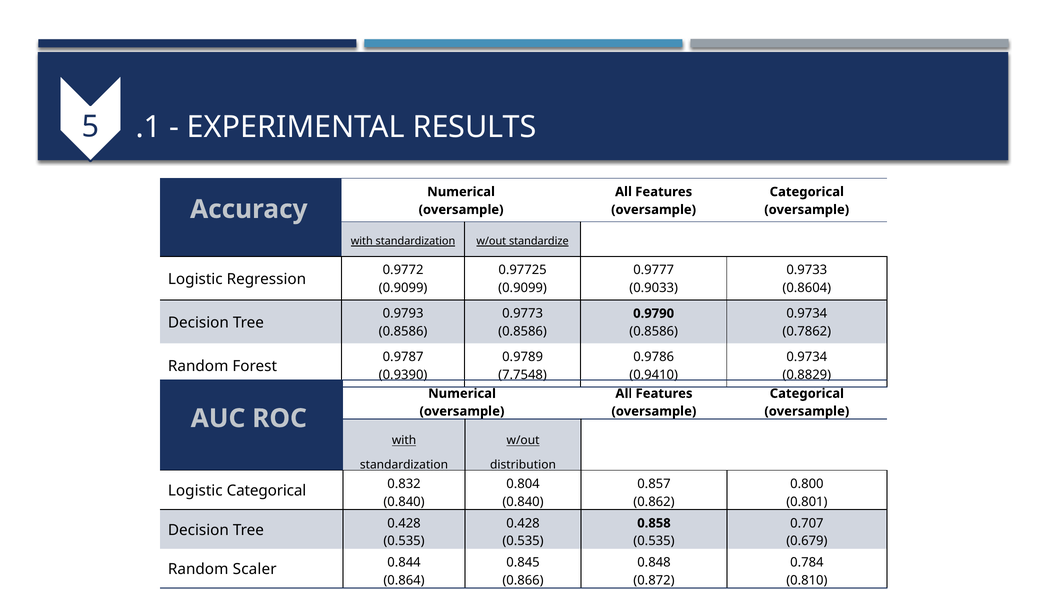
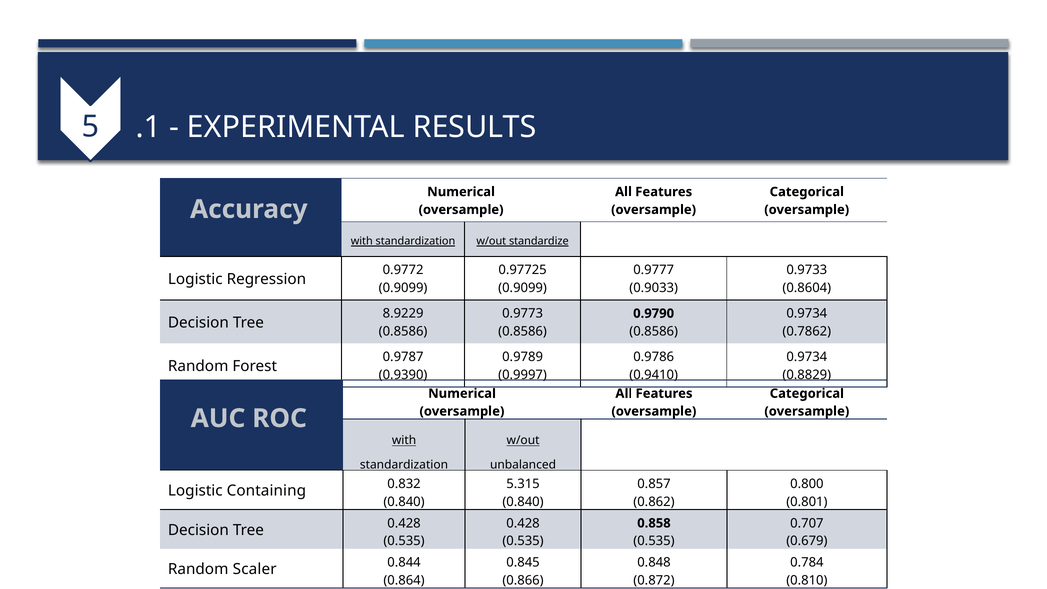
0.9793: 0.9793 -> 8.9229 (403, 313)
7.7548: 7.7548 -> 0.9997 (523, 375)
distribution: distribution -> unbalanced (523, 465)
0.804: 0.804 -> 5.315 (523, 484)
Logistic Categorical: Categorical -> Containing (266, 491)
